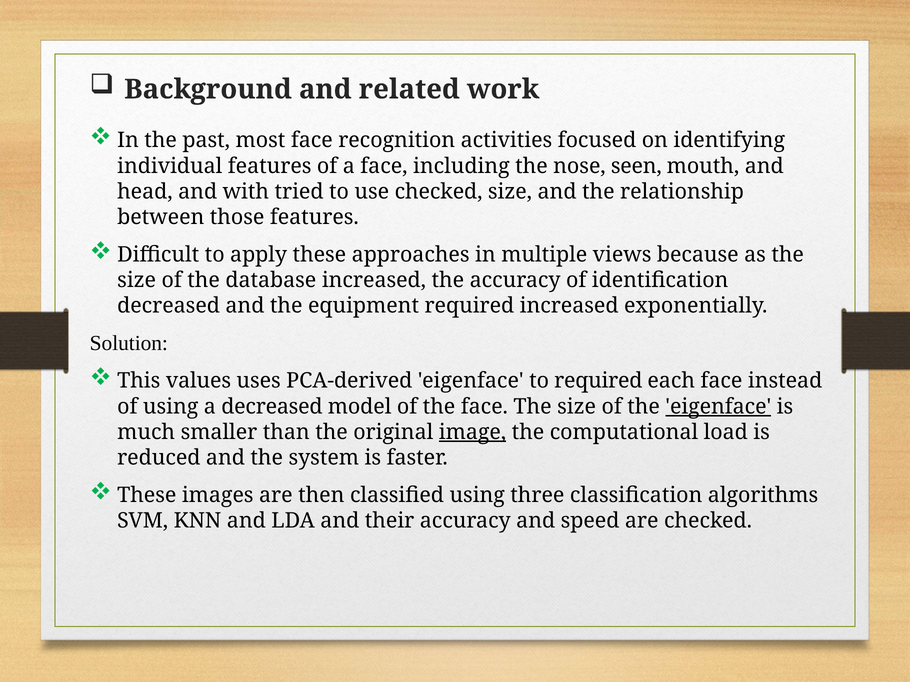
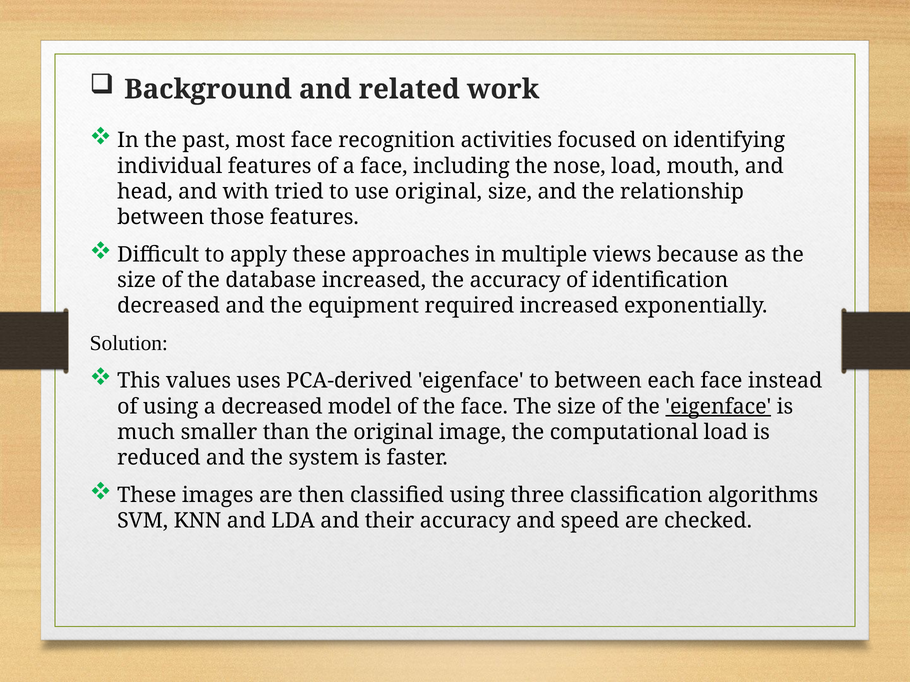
nose seen: seen -> load (636, 166)
use checked: checked -> original (438, 192)
to required: required -> between (598, 381)
image underline: present -> none (473, 432)
